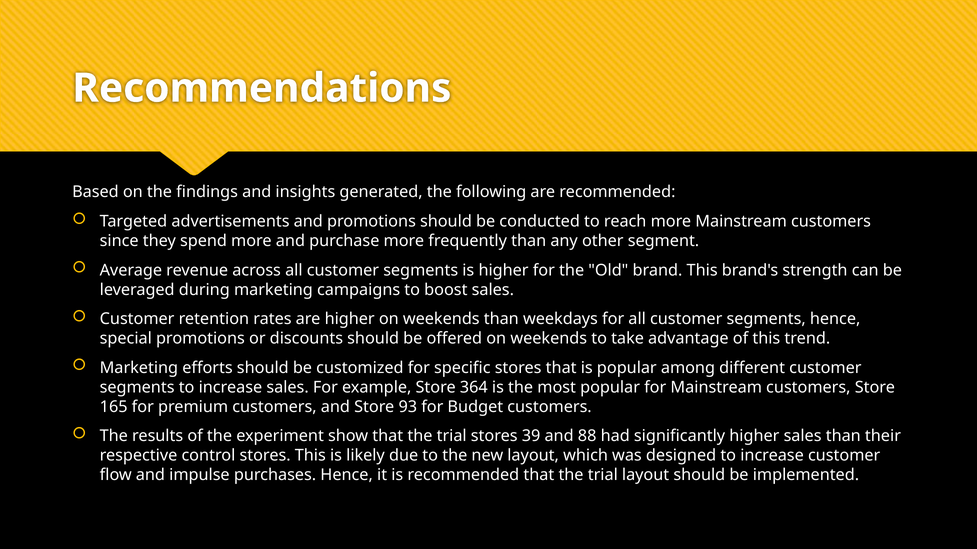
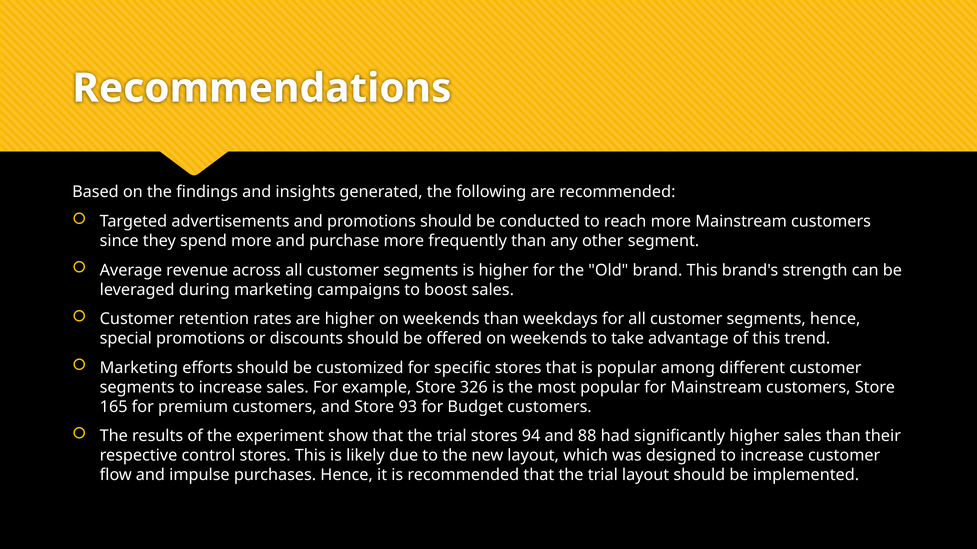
364: 364 -> 326 (474, 388)
39: 39 -> 94 (531, 436)
